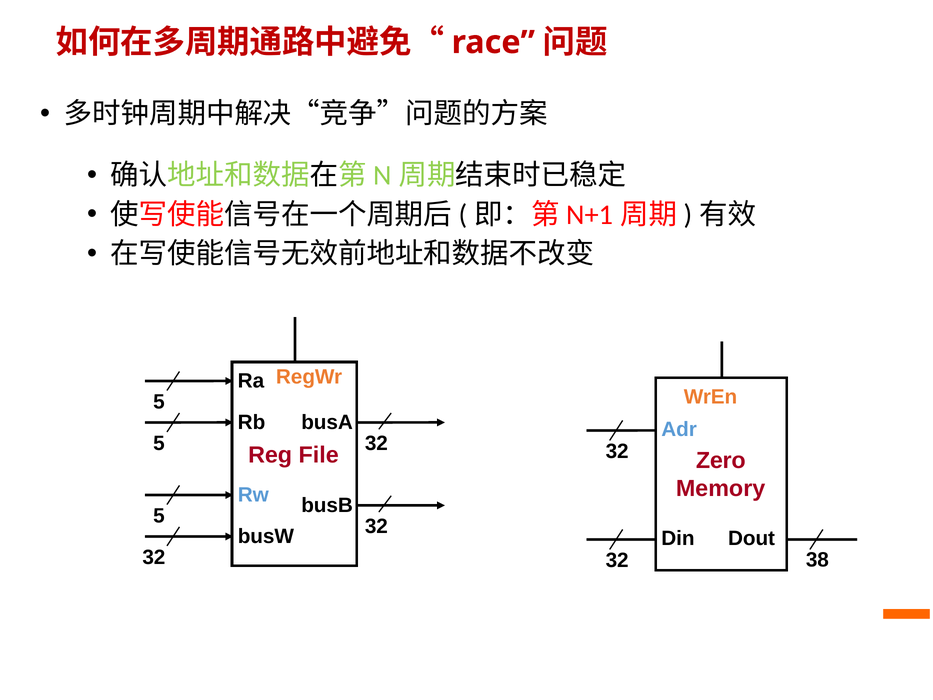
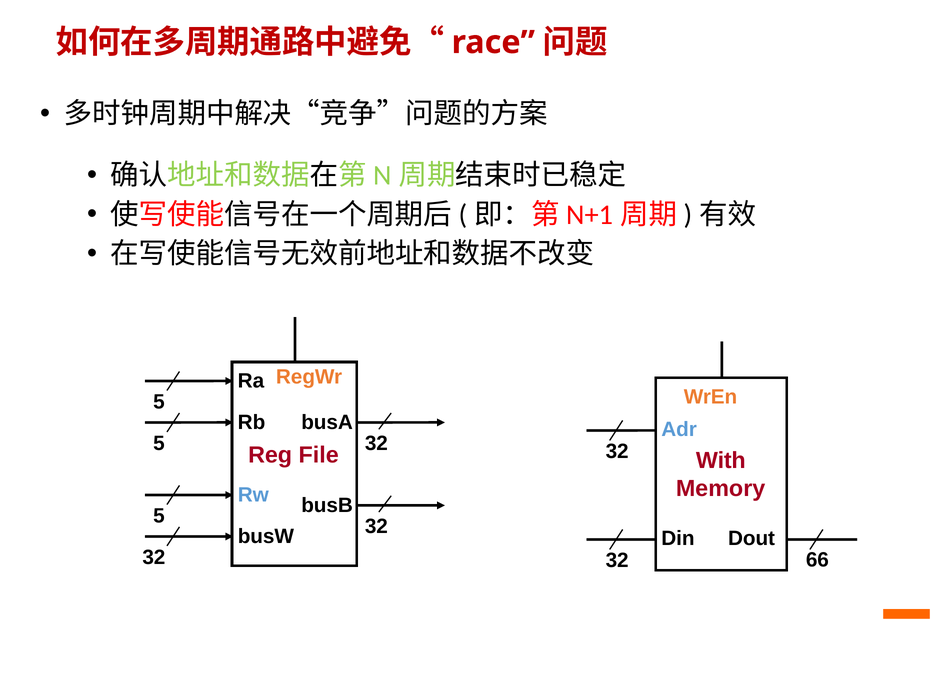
Zero: Zero -> With (721, 460)
38: 38 -> 66 (817, 560)
